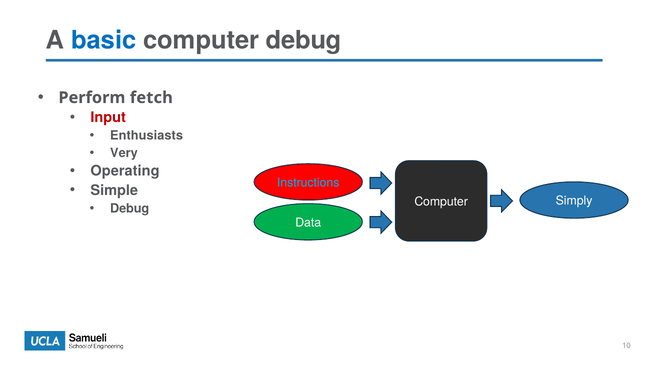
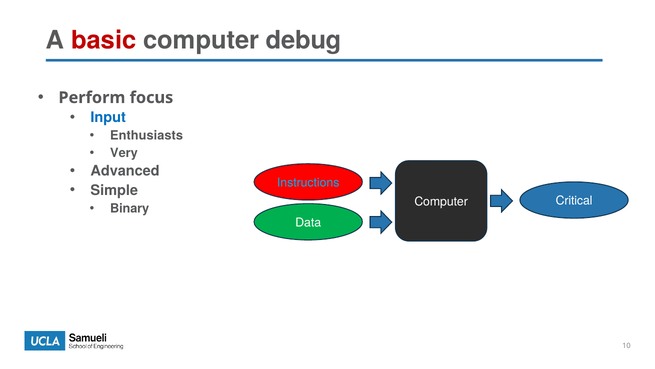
basic colour: blue -> red (104, 40)
fetch: fetch -> focus (151, 98)
Input colour: red -> blue (108, 117)
Operating: Operating -> Advanced (125, 171)
Simply: Simply -> Critical (574, 201)
Debug: Debug -> Binary (130, 208)
